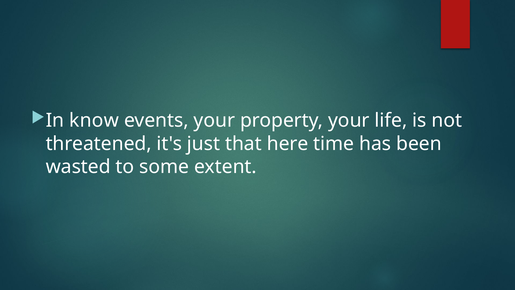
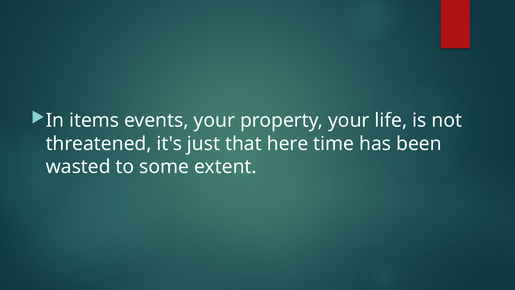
know: know -> items (94, 120)
